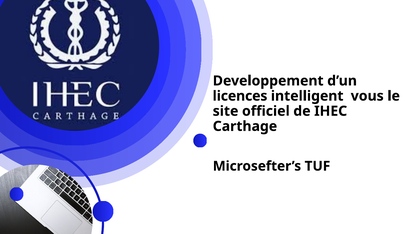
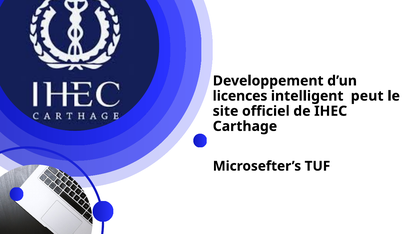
vous: vous -> peut (367, 96)
